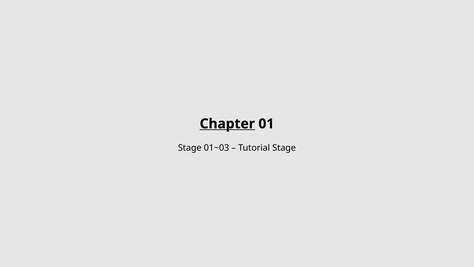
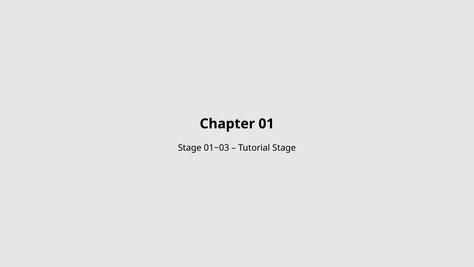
Chapter underline: present -> none (227, 124)
